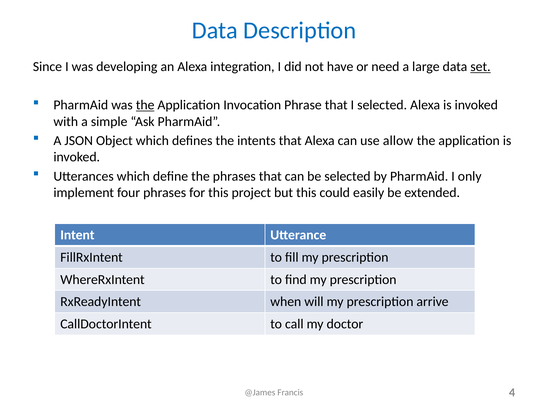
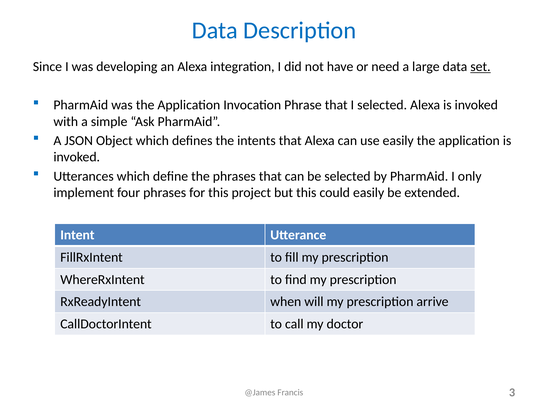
the underline: present -> none (145, 105)
use allow: allow -> easily (398, 141)
4: 4 -> 3 (512, 393)
